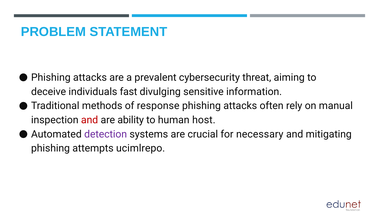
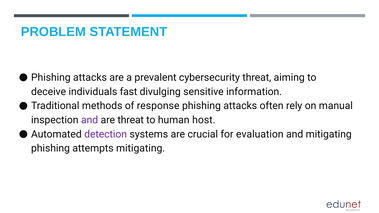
and colour: red -> purple (90, 120)
are ability: ability -> threat (131, 120)
necessary: necessary -> evaluation (260, 134)
attempts ucimlrepo: ucimlrepo -> mitigating (141, 148)
